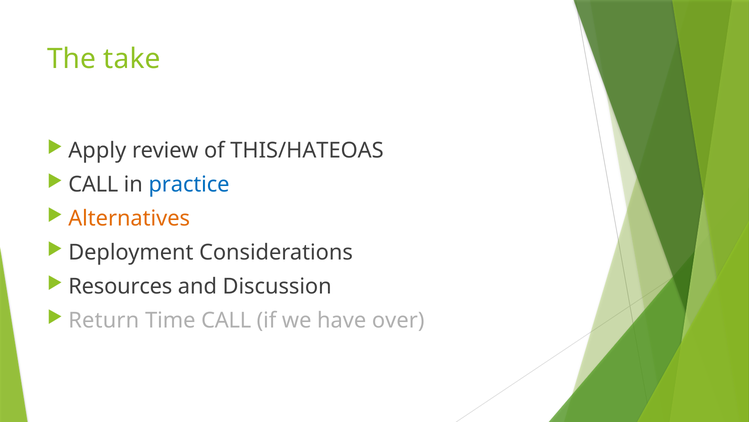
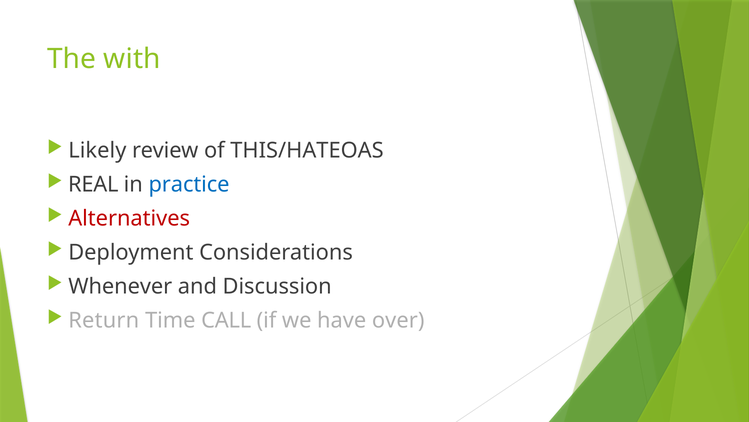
take: take -> with (132, 59)
Apply: Apply -> Likely (97, 150)
CALL: CALL -> REAL (93, 184)
Alternatives colour: orange -> red (129, 218)
Resources: Resources -> Whenever (120, 286)
